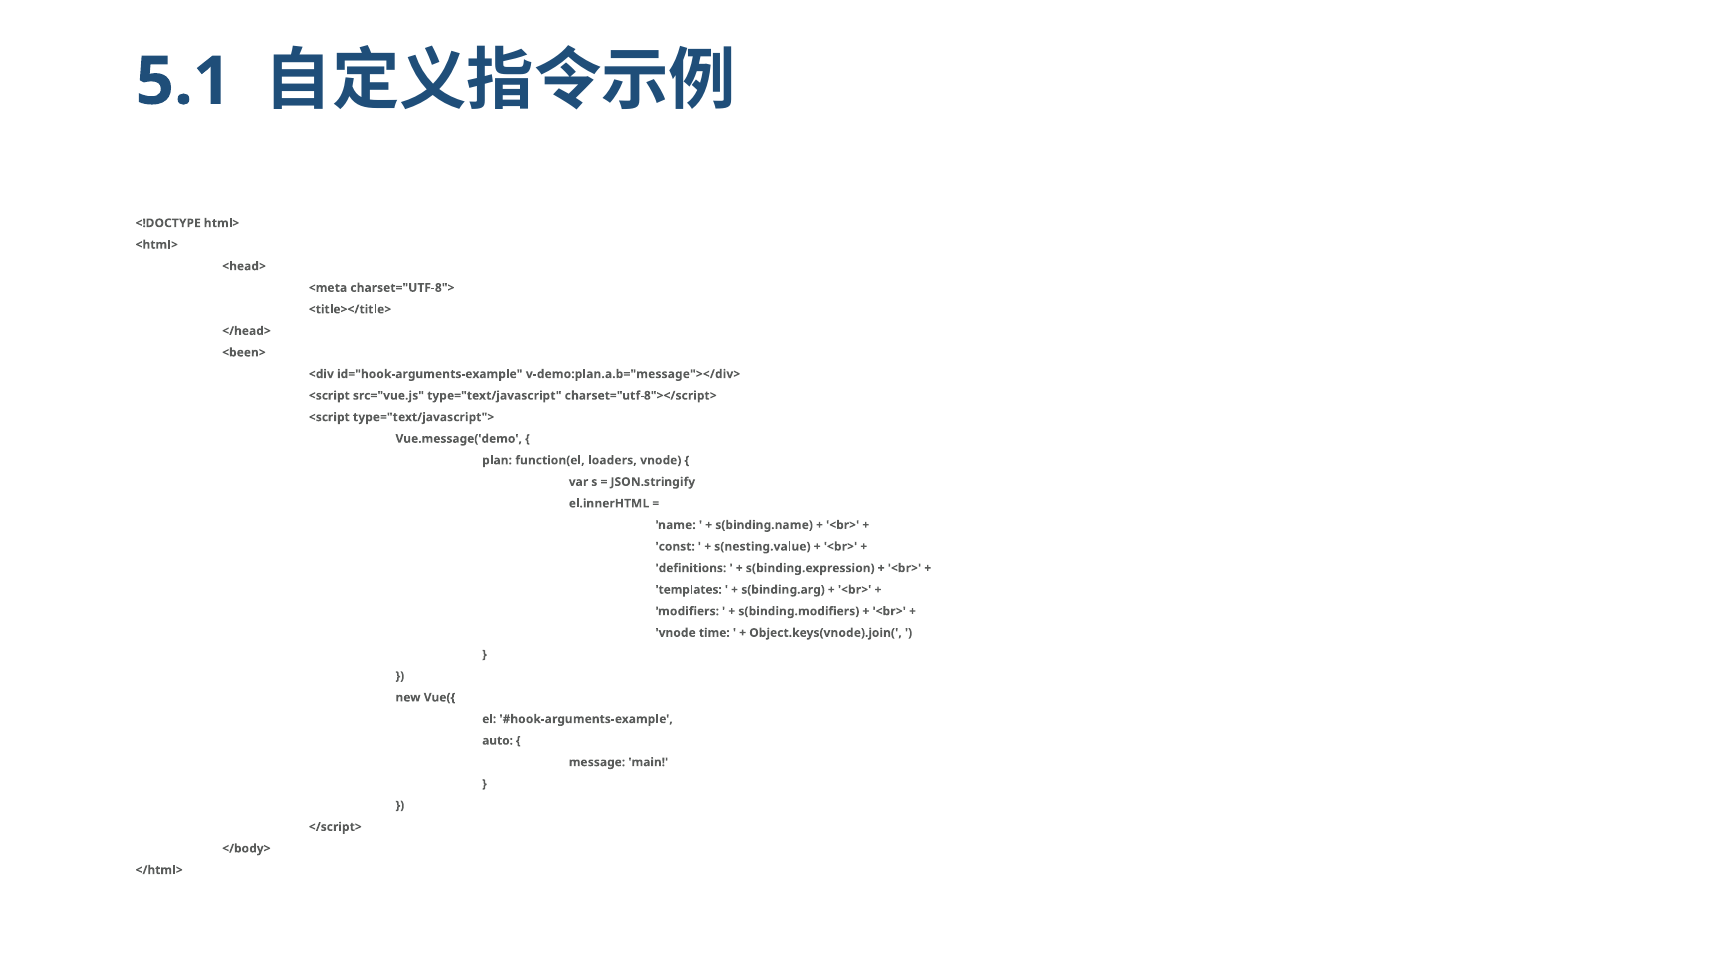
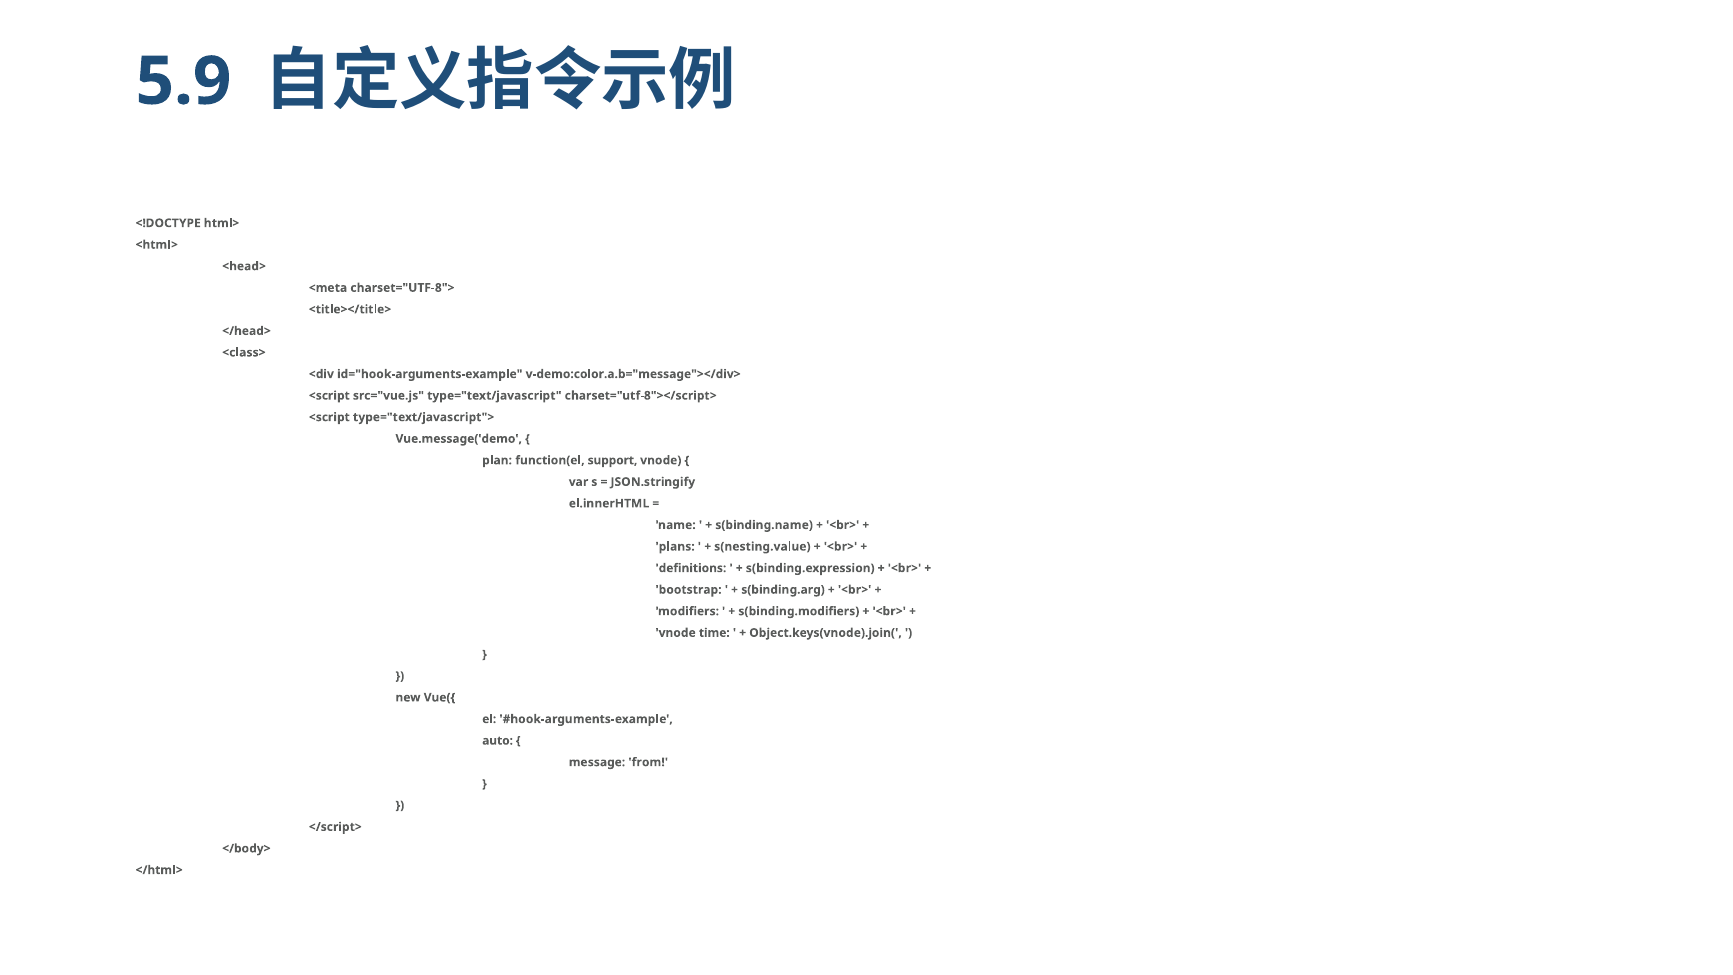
5.1: 5.1 -> 5.9 (183, 82)
<been>: <been> -> <class> (244, 352)
v-demo:plan.a.b="message"></div>: v-demo:plan.a.b="message"></div> -> v-demo:color.a.b="message"></div> (633, 374)
loaders: loaders -> support (612, 460)
const: const -> plans (675, 547)
templates: templates -> bootstrap (689, 590)
main: main -> from (648, 762)
